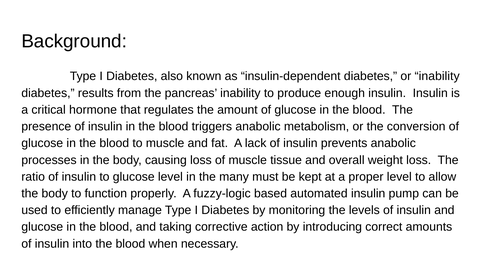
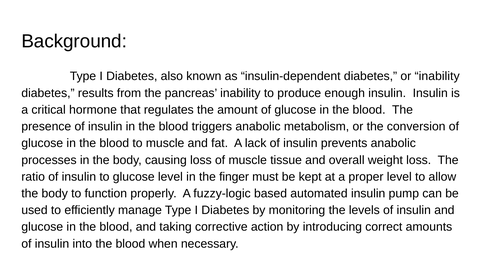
many: many -> finger (234, 177)
